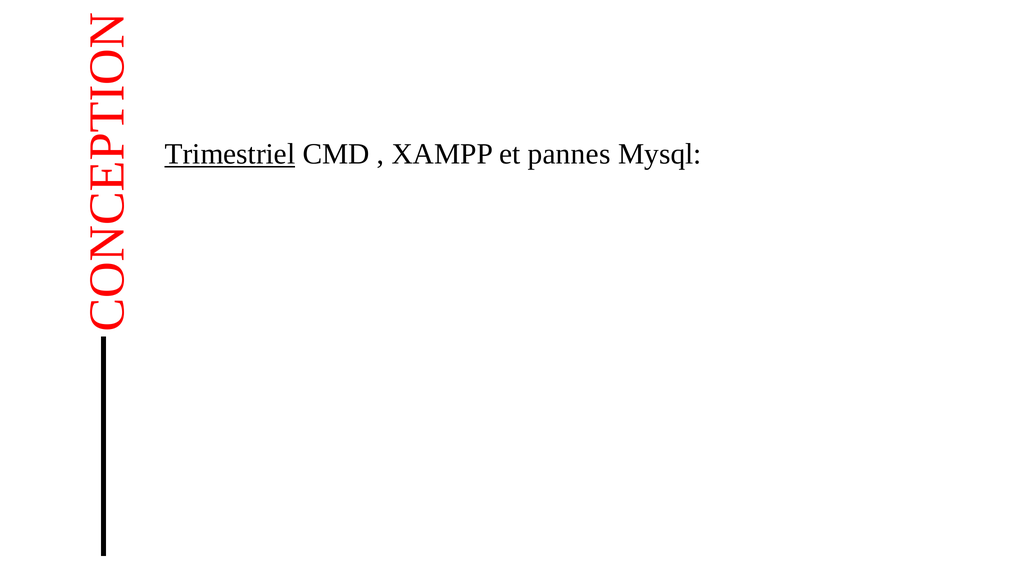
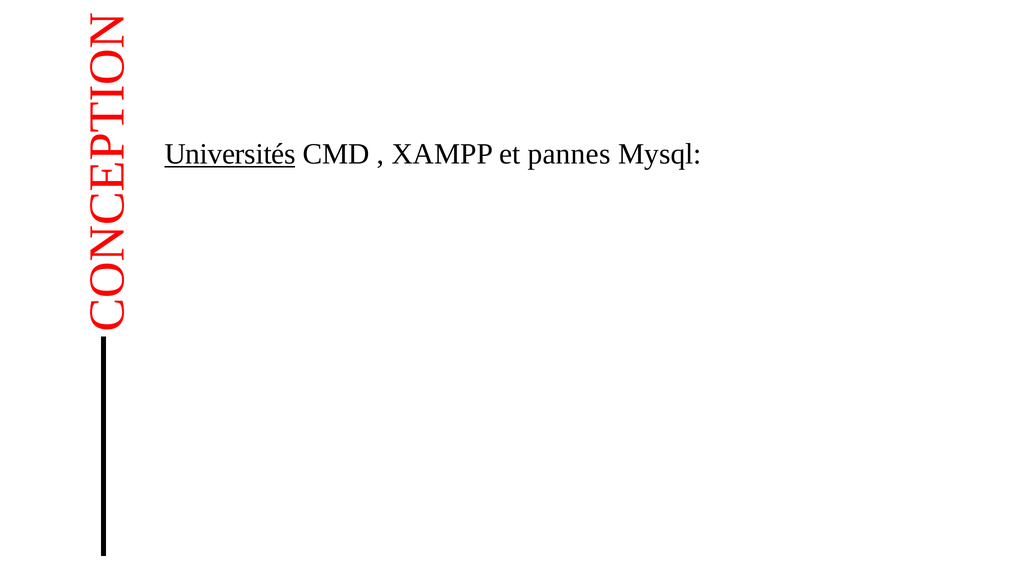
Trimestriel: Trimestriel -> Universités (230, 154)
